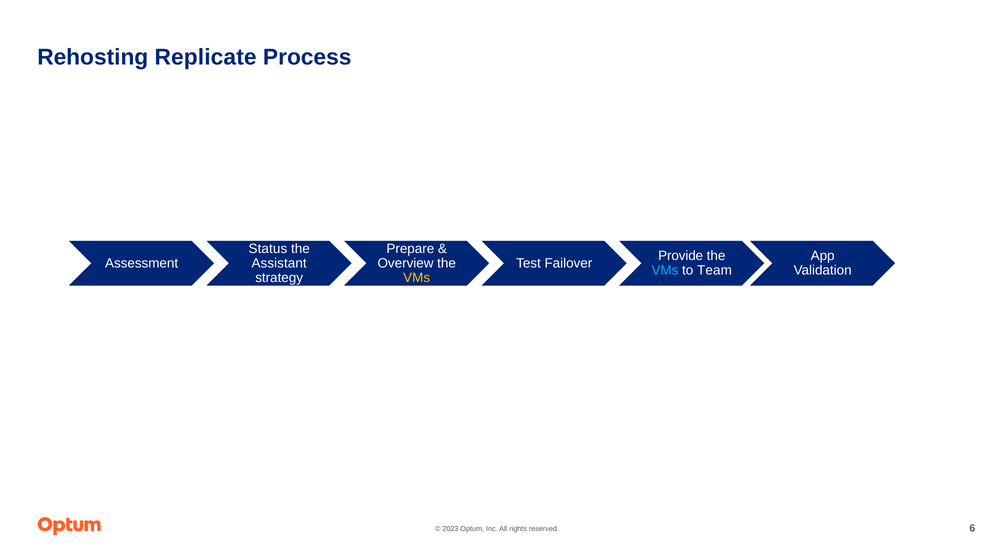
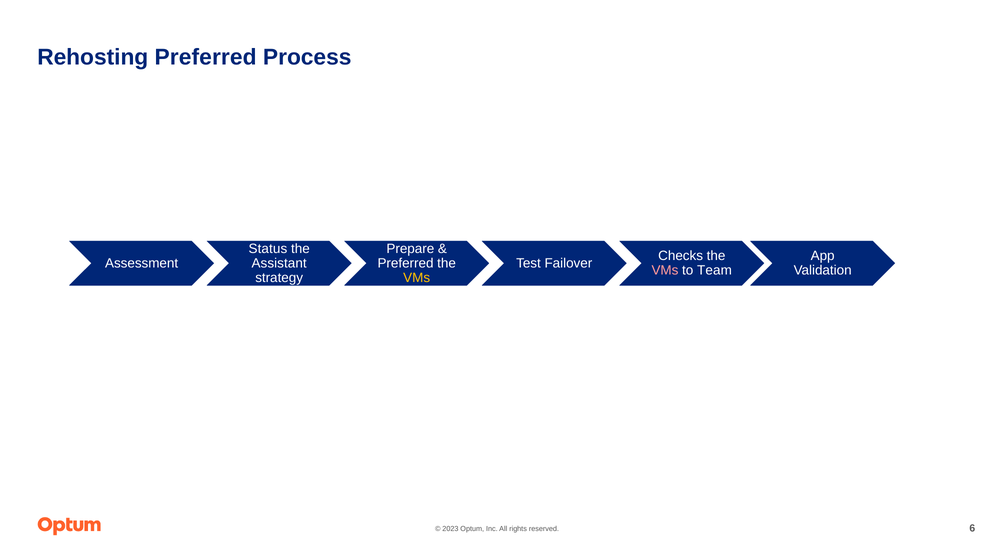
Rehosting Replicate: Replicate -> Preferred (206, 57)
Provide: Provide -> Checks (681, 256)
Overview: Overview -> Preferred (406, 263)
VMs colour: light blue -> pink (665, 270)
